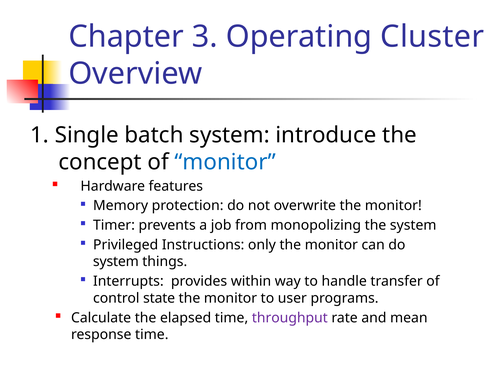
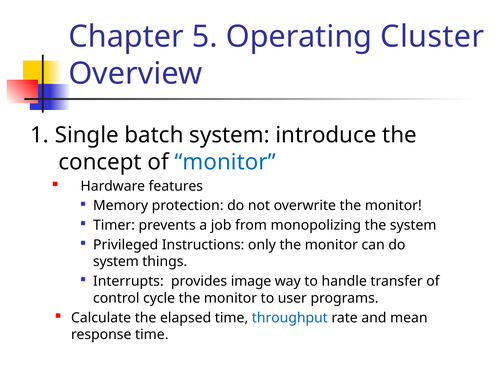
3: 3 -> 5 (205, 37)
within: within -> image (251, 281)
state: state -> cycle (159, 298)
throughput colour: purple -> blue (290, 317)
